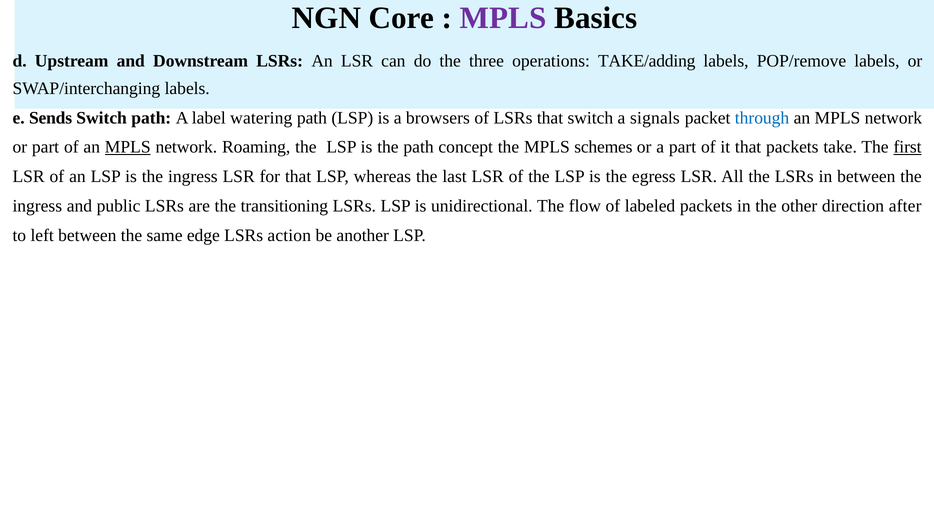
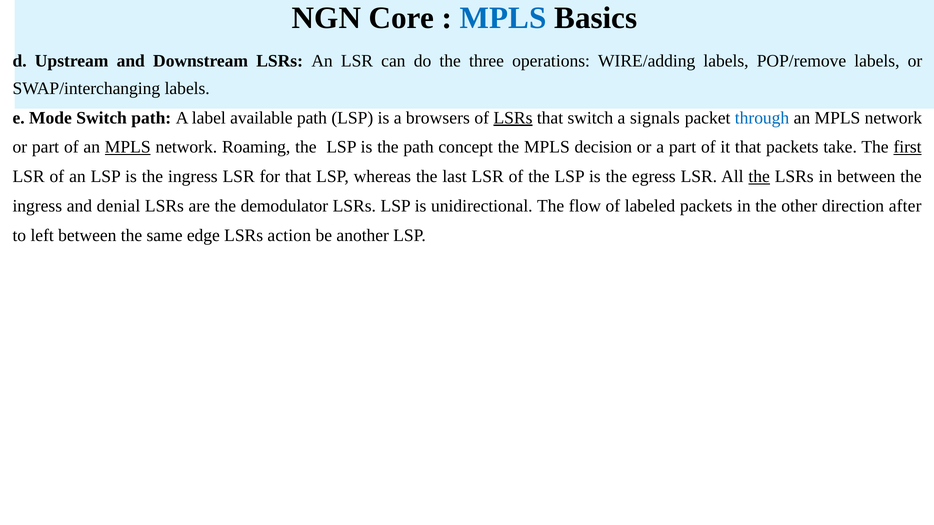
MPLS colour: purple -> blue (503, 18)
TAKE/adding: TAKE/adding -> WIRE/adding (647, 61)
Sends: Sends -> Mode (50, 118)
watering: watering -> available (261, 118)
LSRs underline: none -> present (513, 118)
schemes: schemes -> decision (603, 147)
the underline: none -> present (759, 177)
public: public -> denial (118, 206)
transitioning: transitioning -> demodulator (284, 206)
